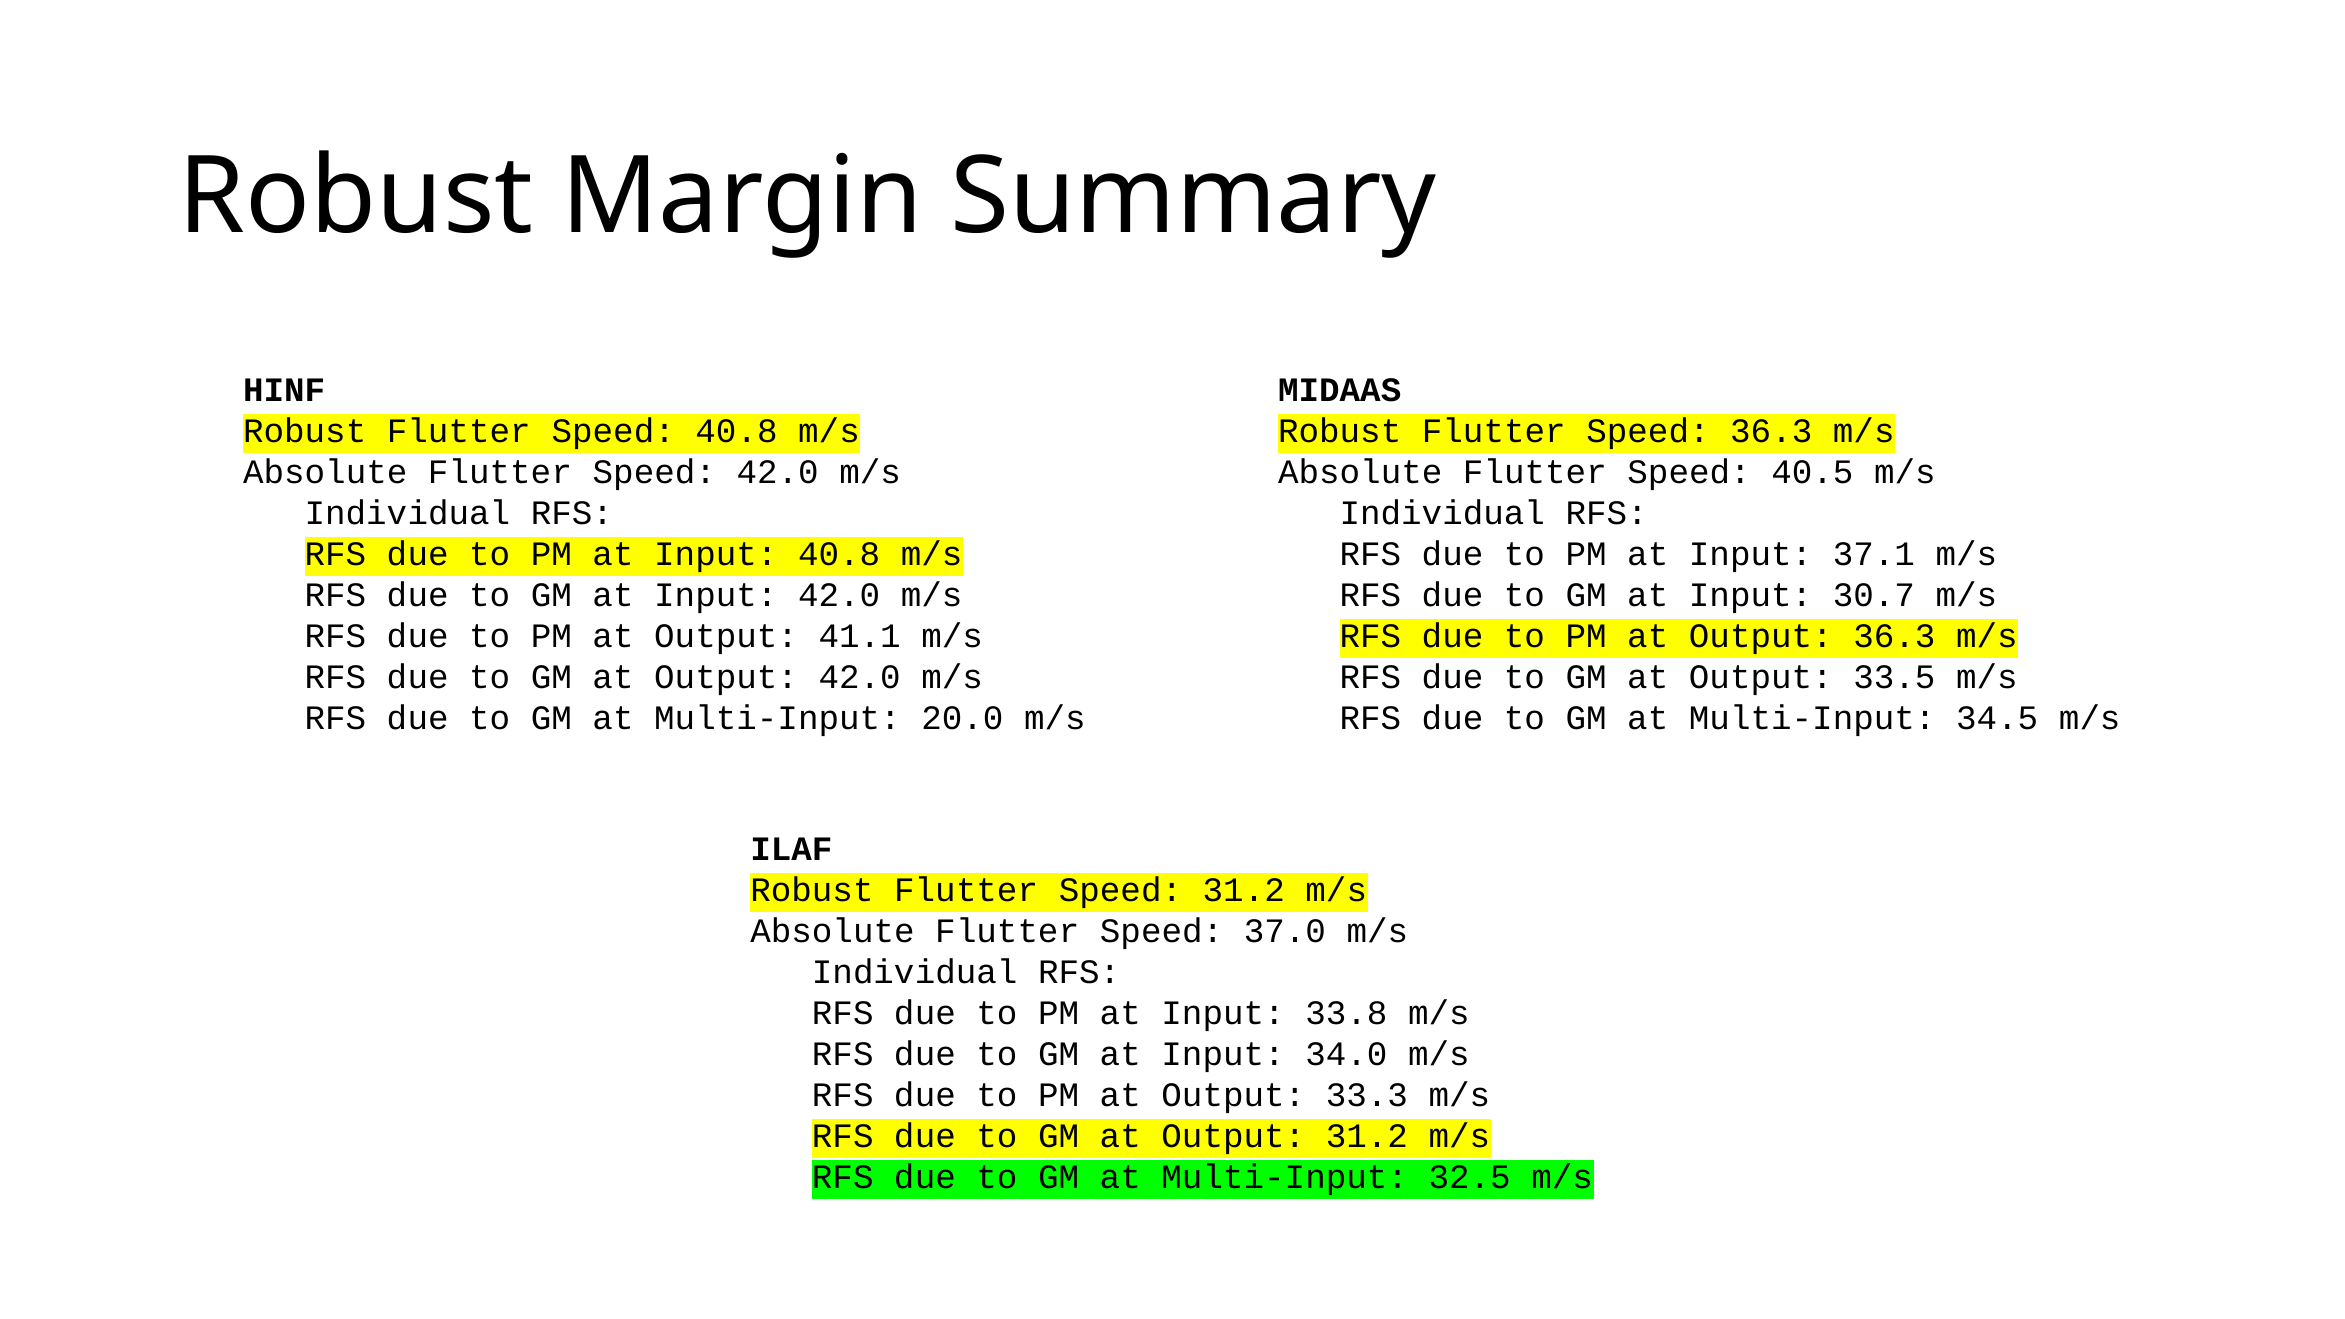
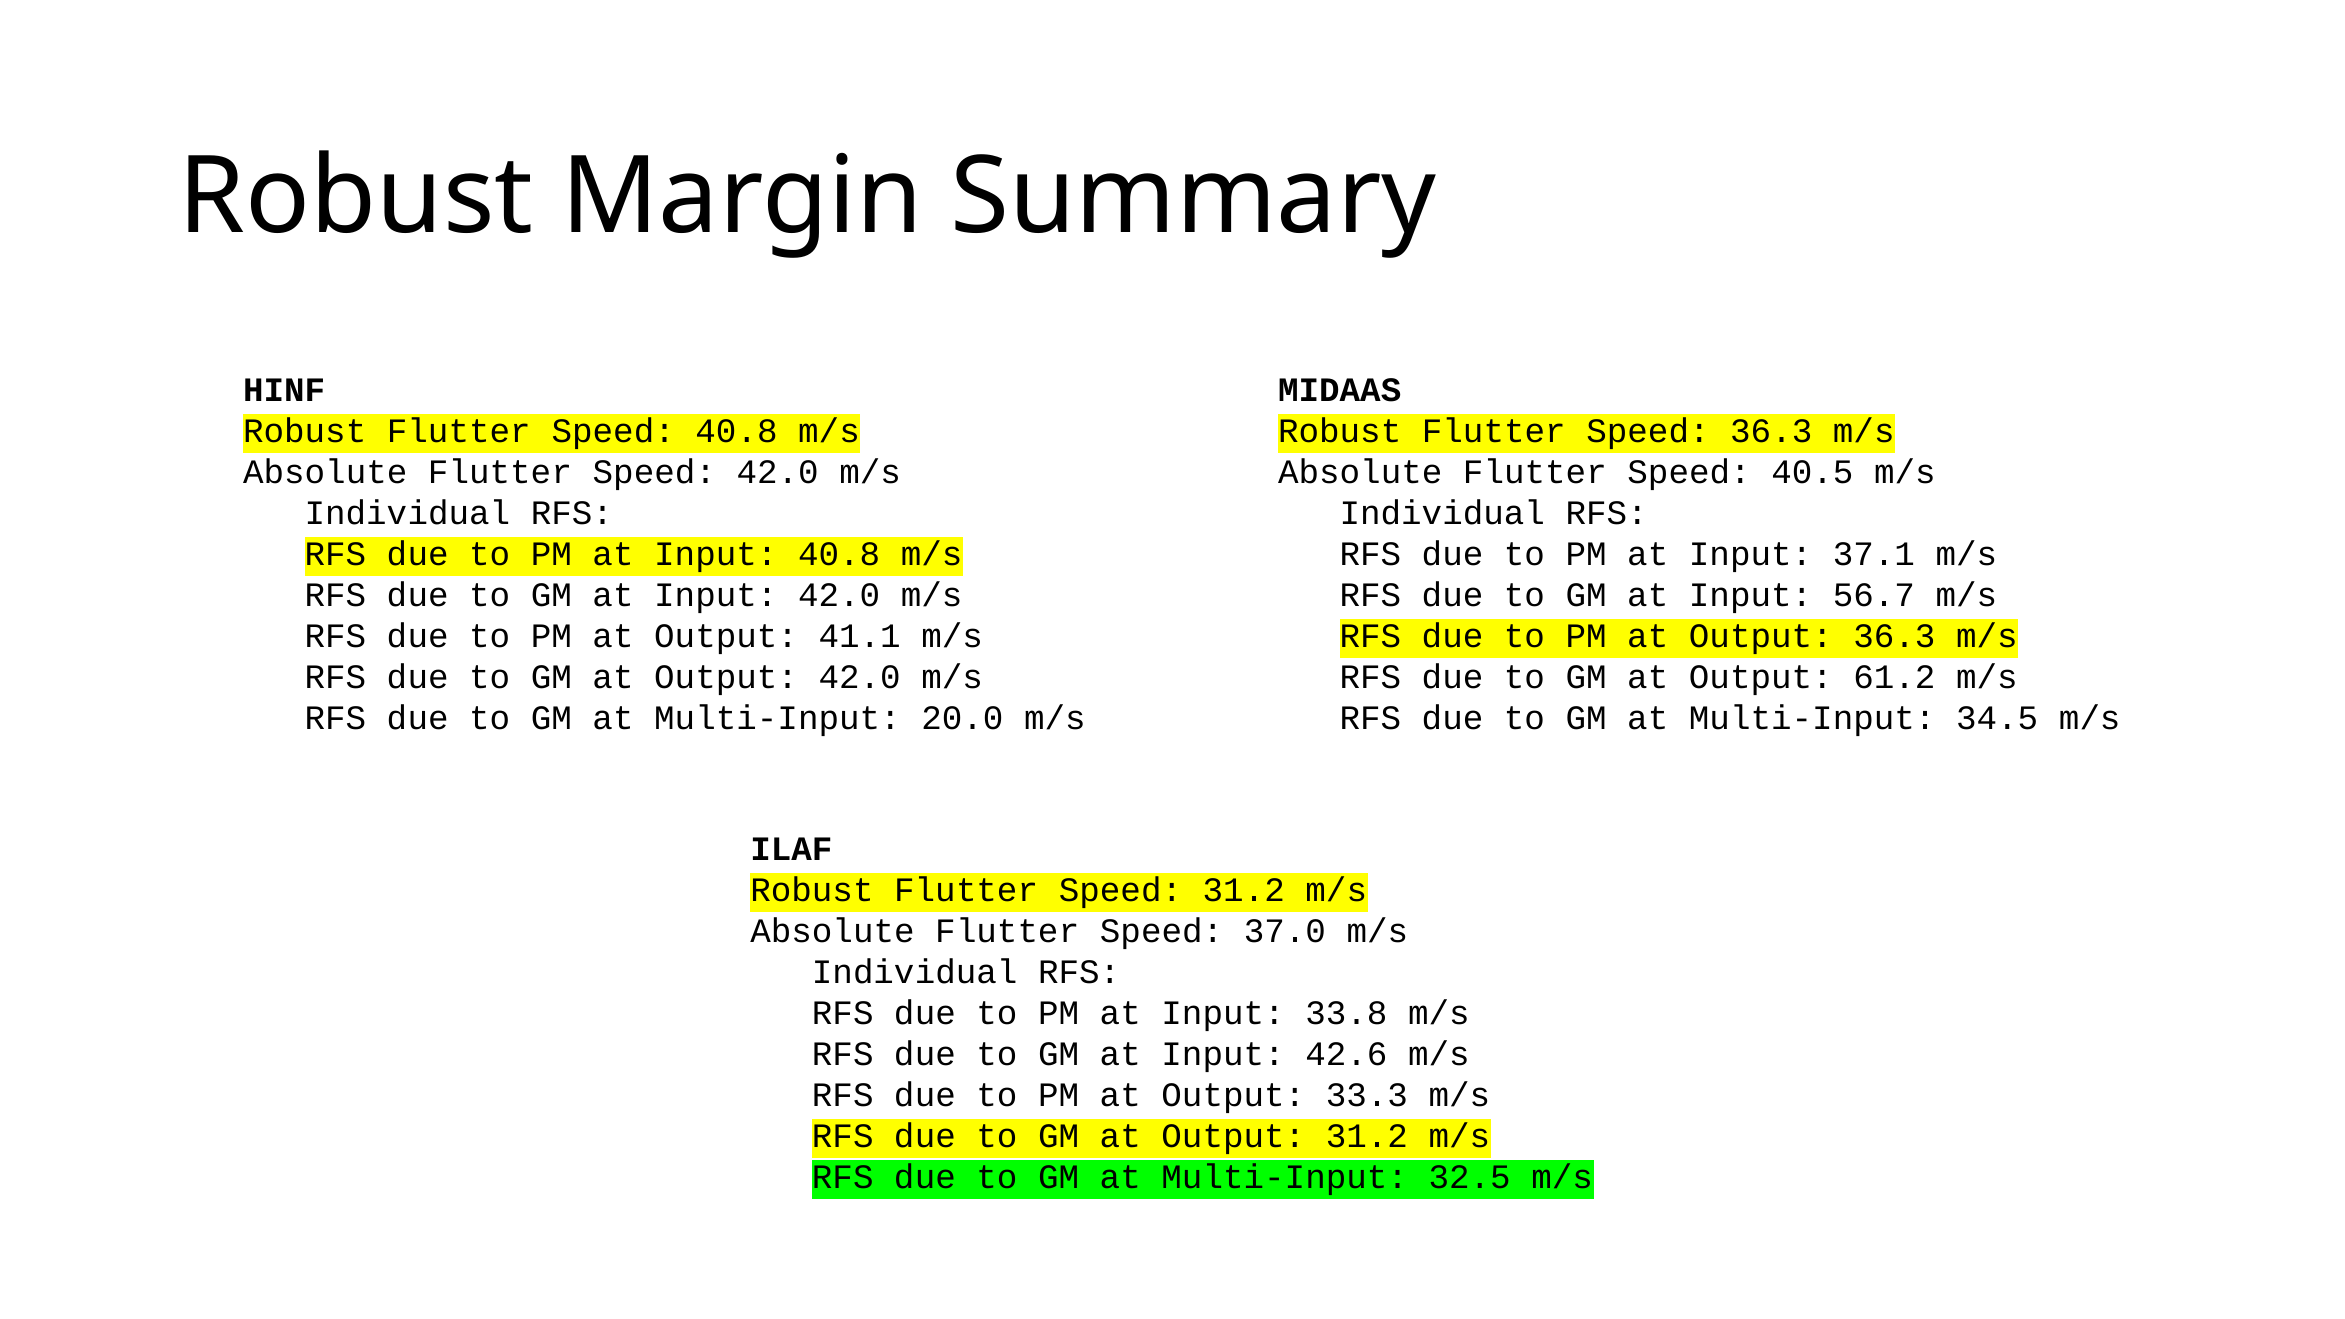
30.7: 30.7 -> 56.7 (1874, 595)
33.5: 33.5 -> 61.2 (1894, 678)
34.0: 34.0 -> 42.6 (1346, 1054)
